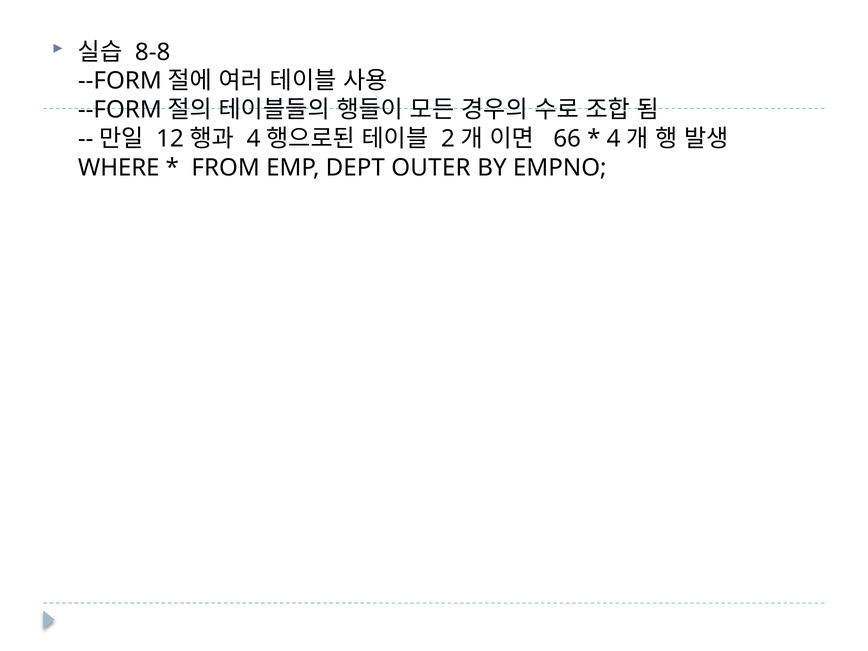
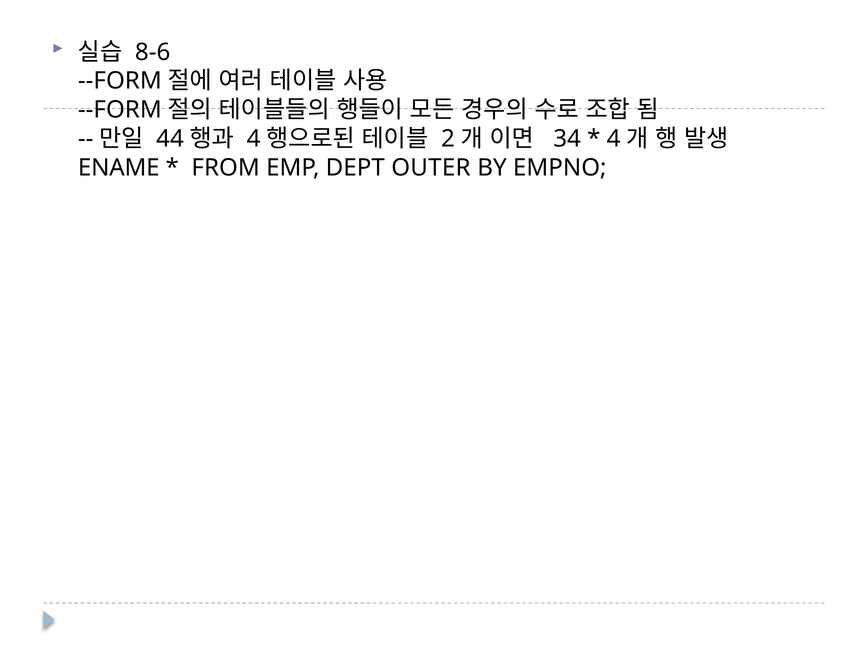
8-8: 8-8 -> 8-6 (153, 52)
12: 12 -> 44 (170, 139)
66: 66 -> 34 (567, 139)
WHERE: WHERE -> ENAME (119, 168)
